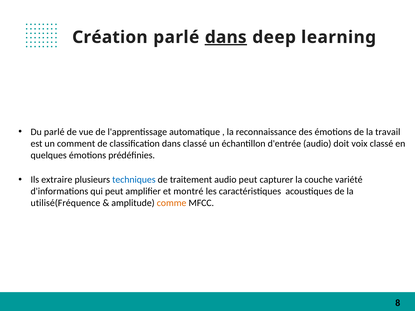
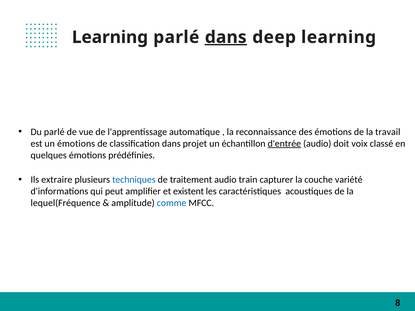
Création: Création -> Learning (110, 37)
un comment: comment -> émotions (76, 144)
dans classé: classé -> projet (195, 144)
d'entrée underline: none -> present (284, 144)
audio peut: peut -> train (248, 180)
montré: montré -> existent (189, 192)
utilisé(Fréquence: utilisé(Fréquence -> lequel(Fréquence (65, 203)
comme colour: orange -> blue (172, 203)
